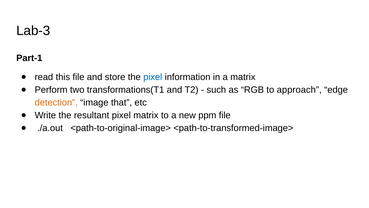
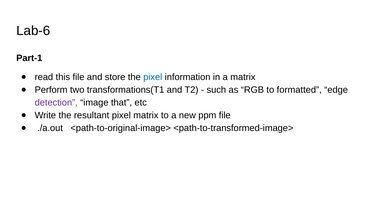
Lab-3: Lab-3 -> Lab-6 (33, 31)
approach: approach -> formatted (299, 90)
detection colour: orange -> purple (56, 102)
